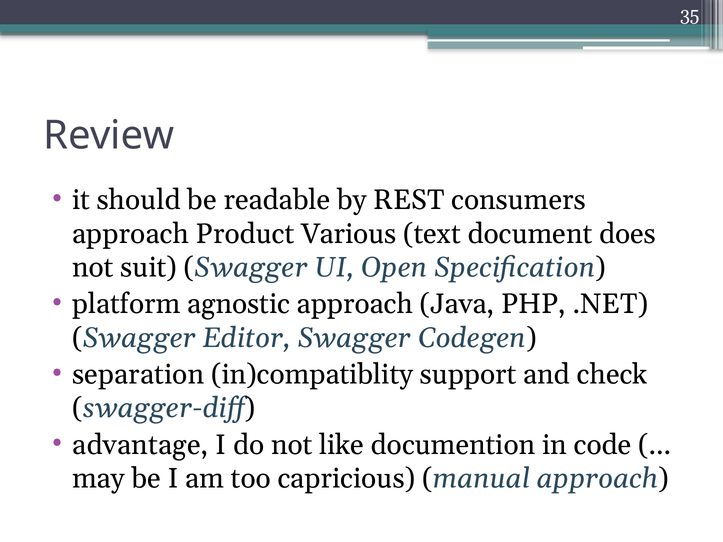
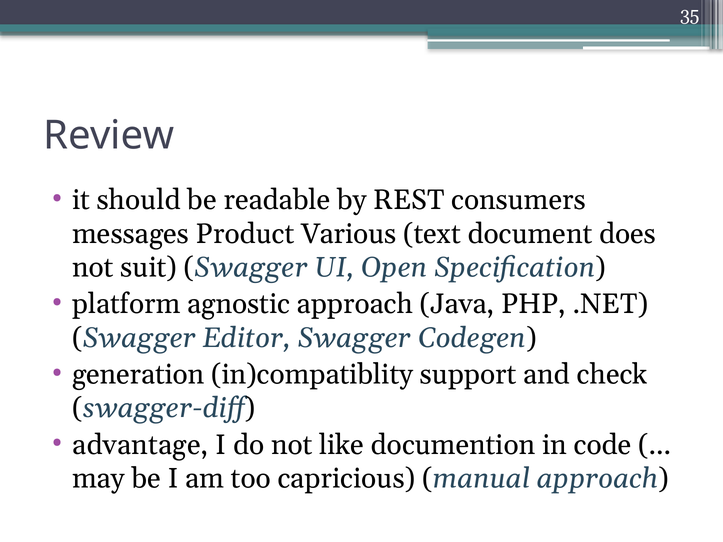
approach: approach -> messages (131, 234)
separation: separation -> generation (138, 375)
